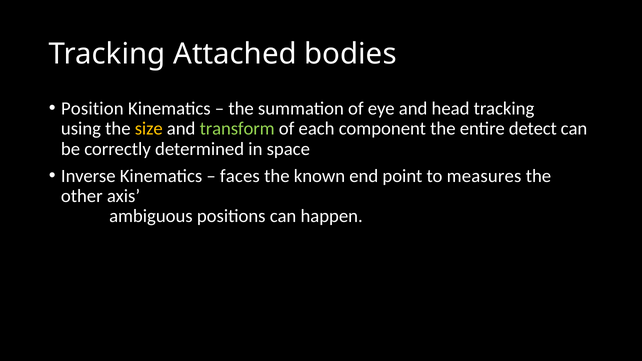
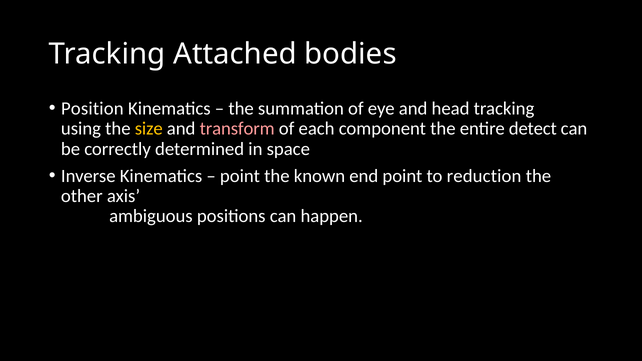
transform colour: light green -> pink (237, 129)
faces: faces -> point (240, 176)
measures: measures -> reduction (484, 176)
